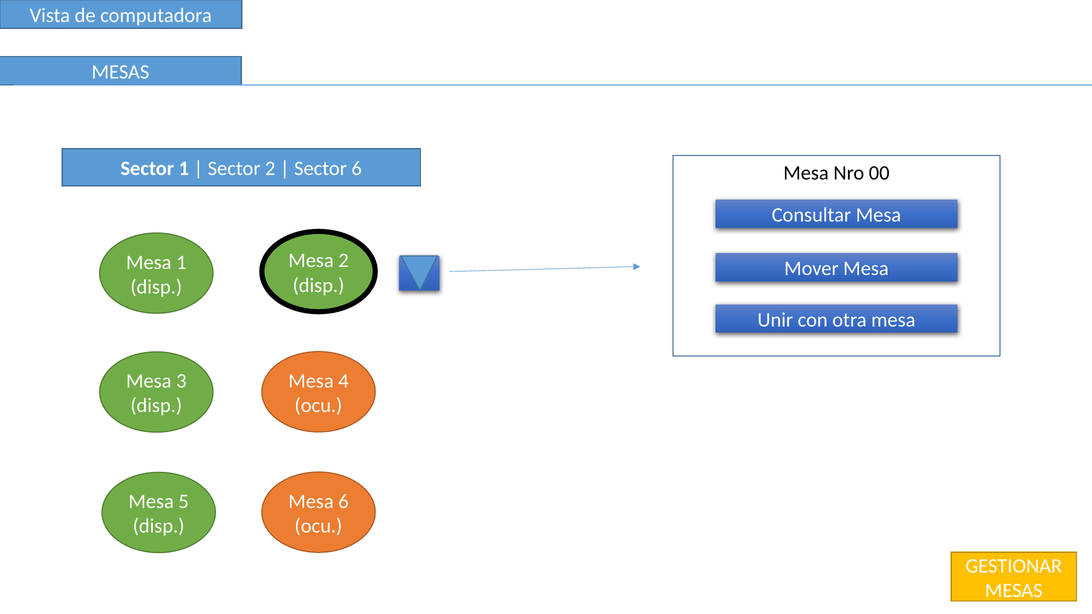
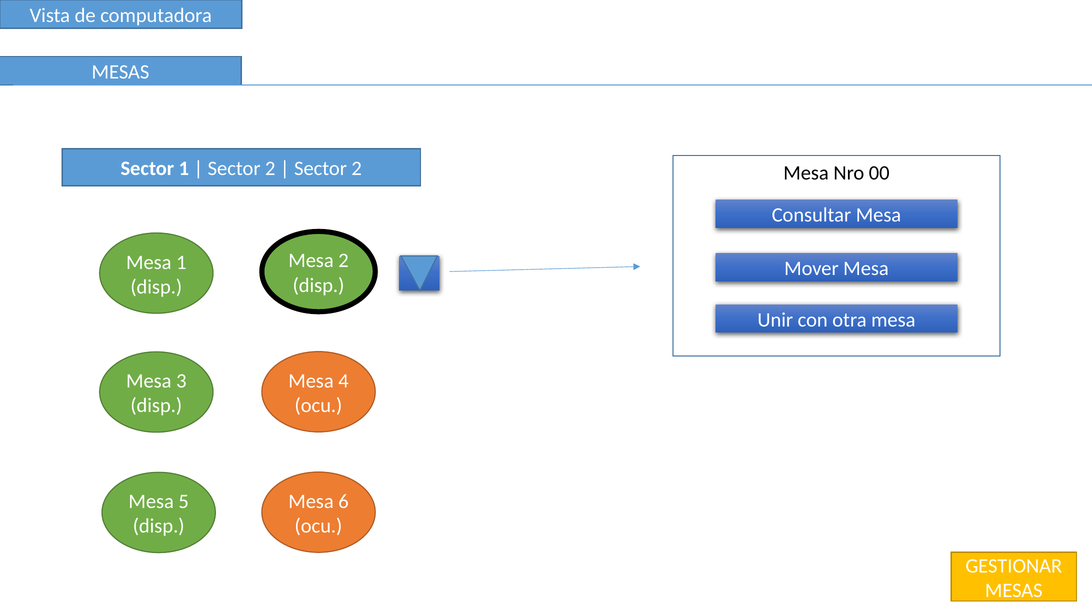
6: 6 -> 2 (357, 169)
